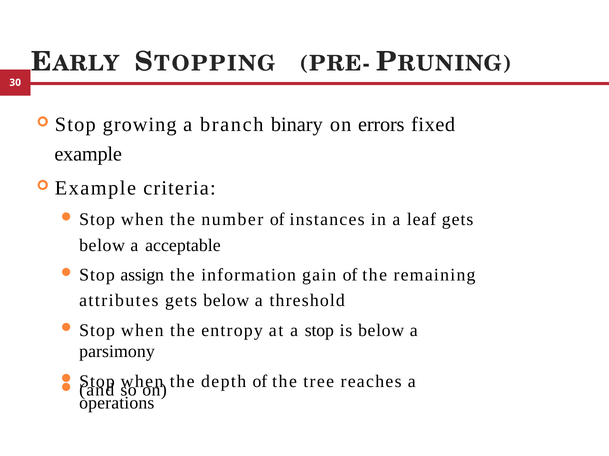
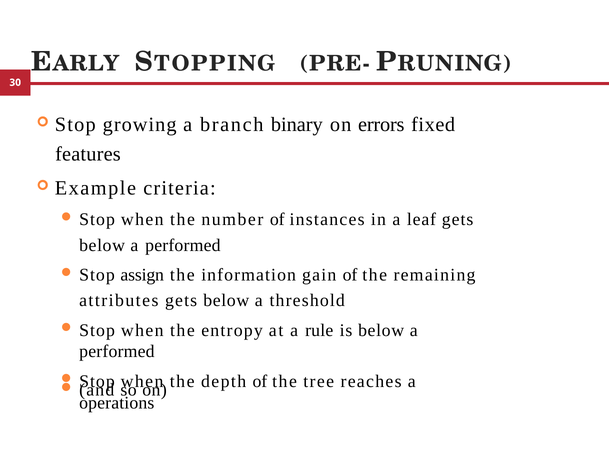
example: example -> features (88, 154)
acceptable: acceptable -> performed (183, 246)
a stop: stop -> rule (319, 331)
parsimony: parsimony -> performed (117, 352)
